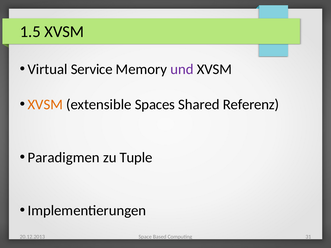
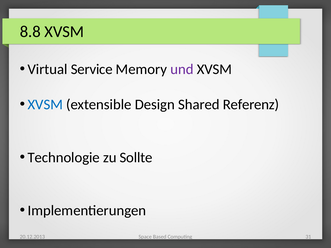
1.5: 1.5 -> 8.8 (30, 32)
XVSM colour: orange -> blue (45, 105)
Spaces: Spaces -> Design (155, 105)
Paradigmen: Paradigmen -> Technologie (64, 158)
Tuple: Tuple -> Sollte (136, 158)
